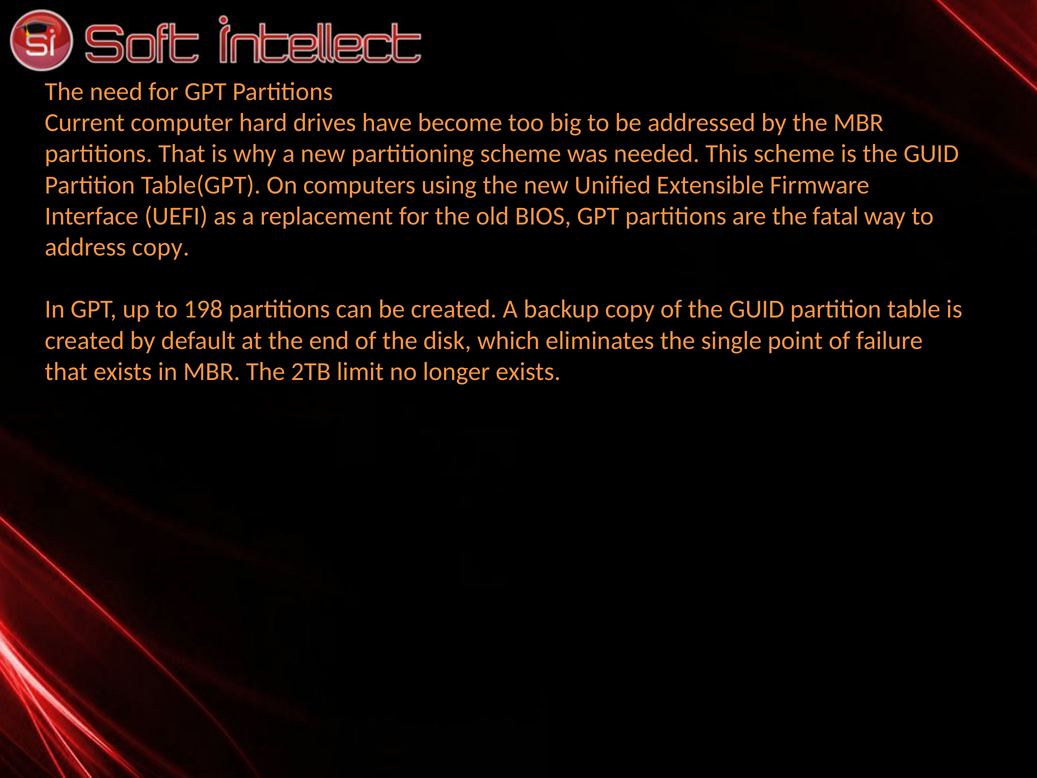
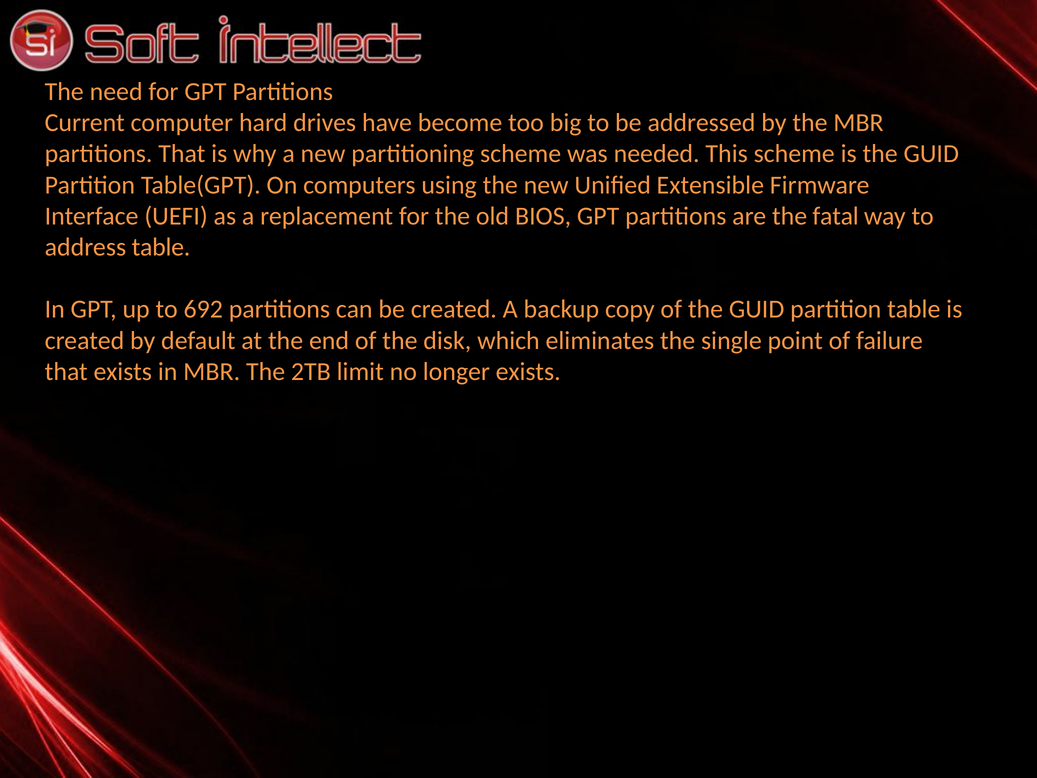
address copy: copy -> table (161, 247)
198: 198 -> 692 (203, 309)
